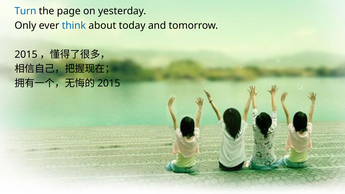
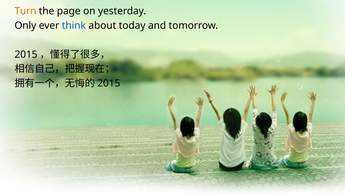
Turn colour: blue -> orange (25, 11)
